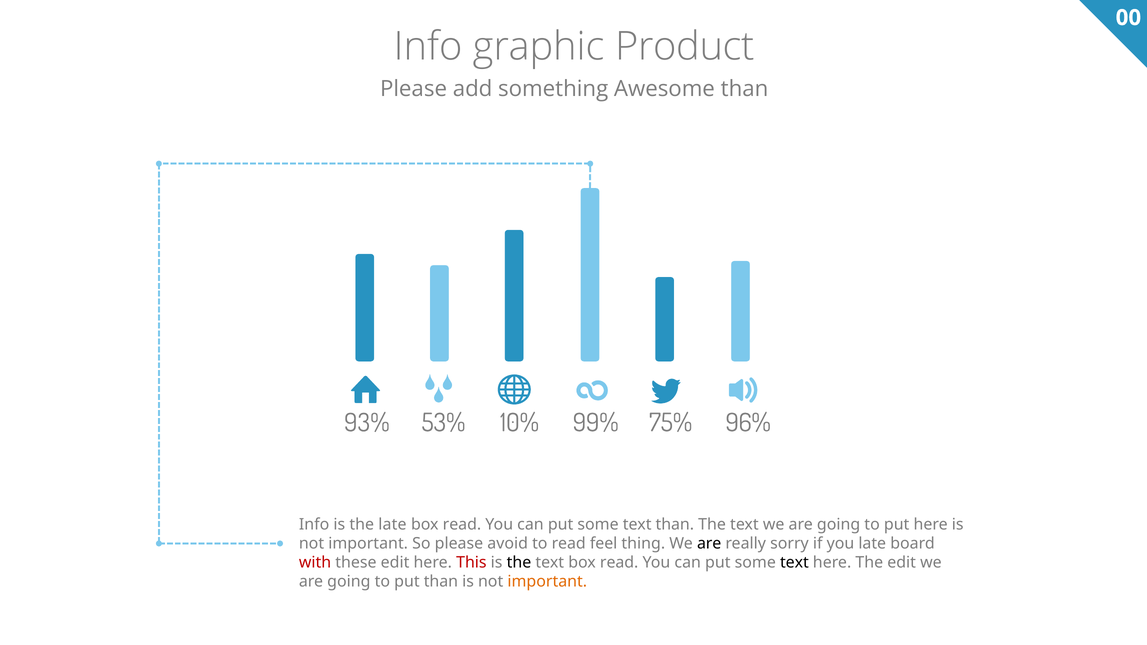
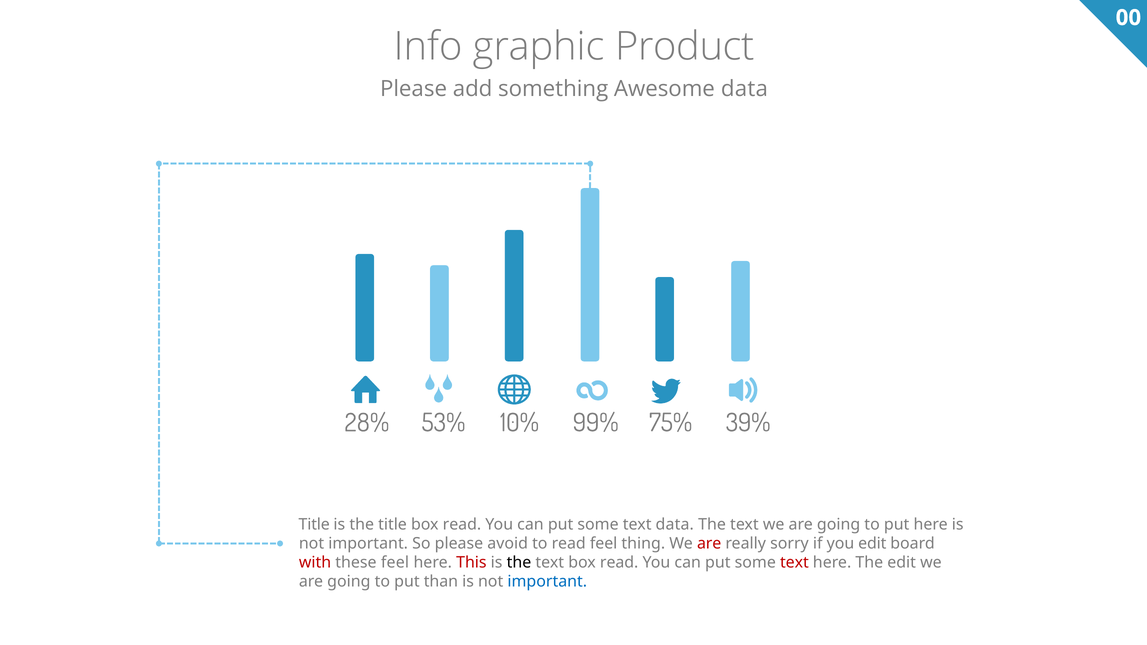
Awesome than: than -> data (744, 89)
93%: 93% -> 28% (367, 423)
96%: 96% -> 39% (748, 423)
Info: Info -> Title (314, 525)
the late: late -> title (393, 525)
text than: than -> data (675, 525)
are colour: black -> red (709, 544)
you late: late -> edit (872, 544)
these edit: edit -> feel (395, 563)
text colour: black -> red (794, 563)
important colour: orange -> blue (547, 582)
